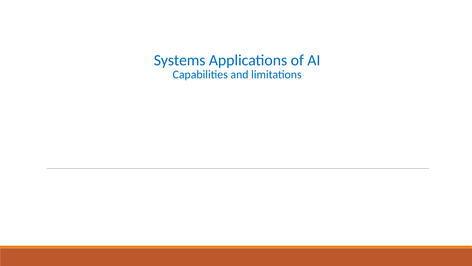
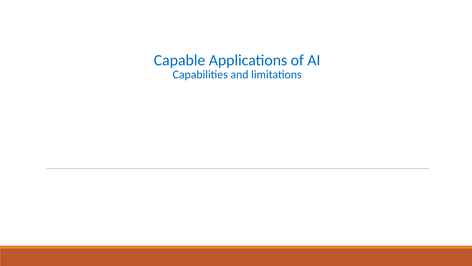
Systems: Systems -> Capable (180, 60)
